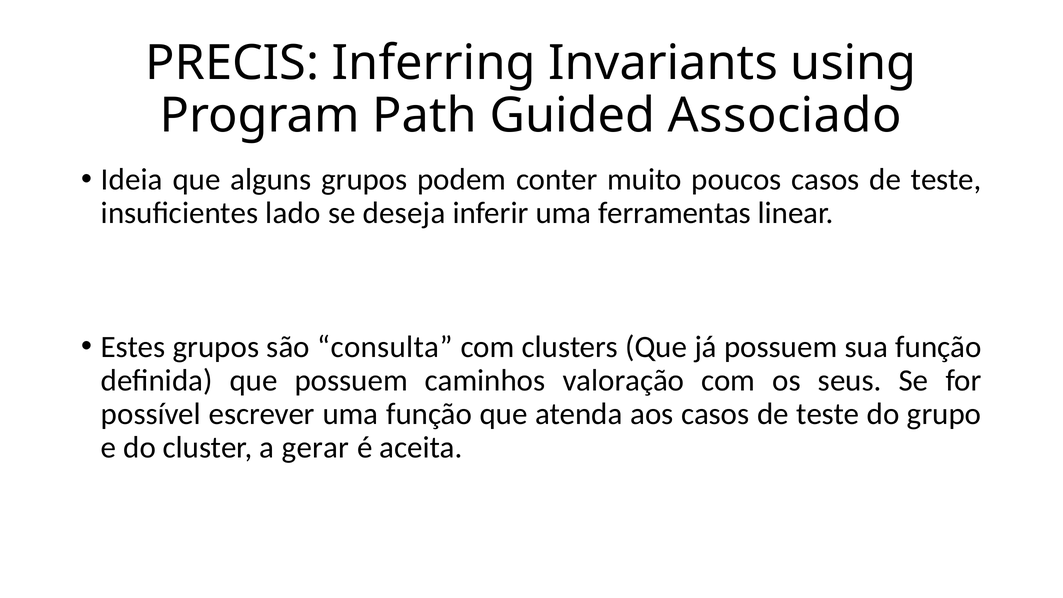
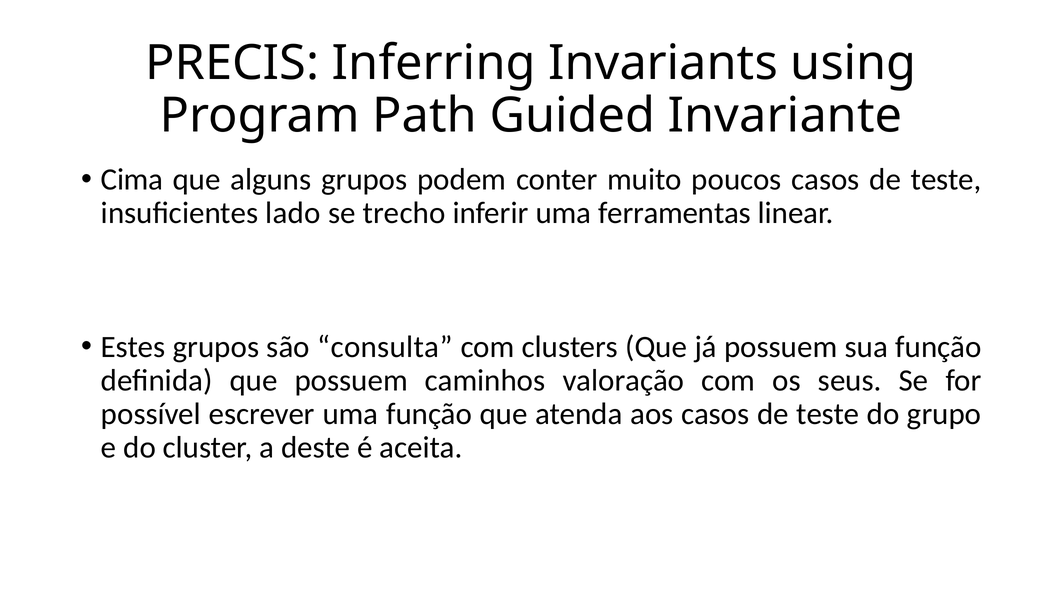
Associado: Associado -> Invariante (785, 116)
Ideia: Ideia -> Cima (132, 180)
deseja: deseja -> trecho (404, 213)
gerar: gerar -> deste (316, 447)
